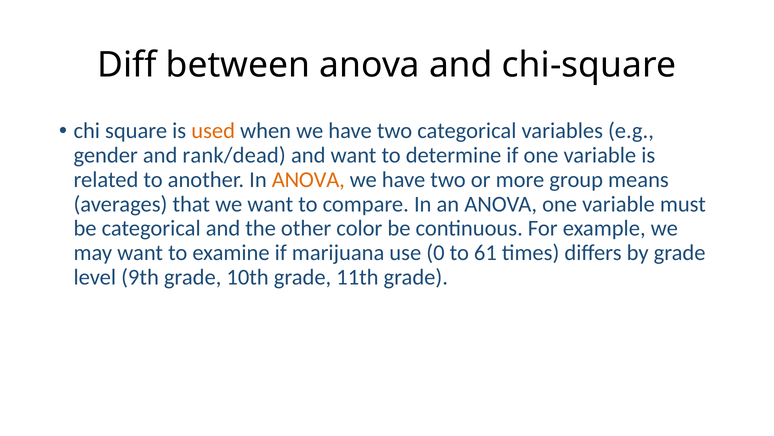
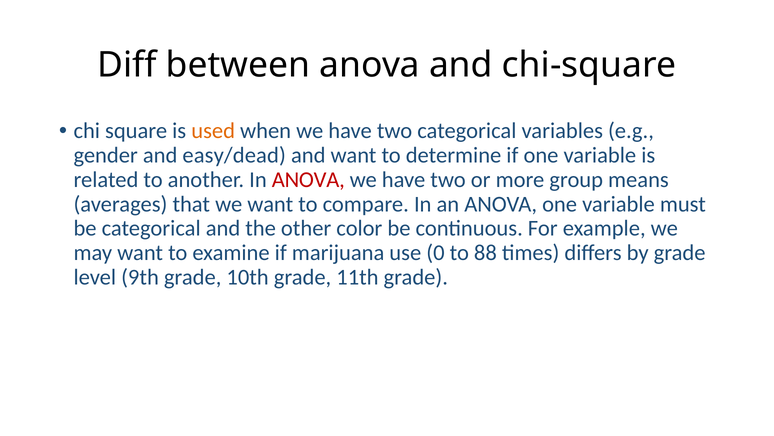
rank/dead: rank/dead -> easy/dead (234, 155)
ANOVA colour: orange -> red (308, 179)
61: 61 -> 88 (485, 253)
